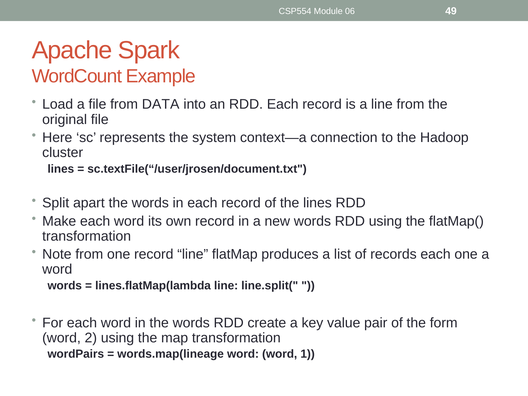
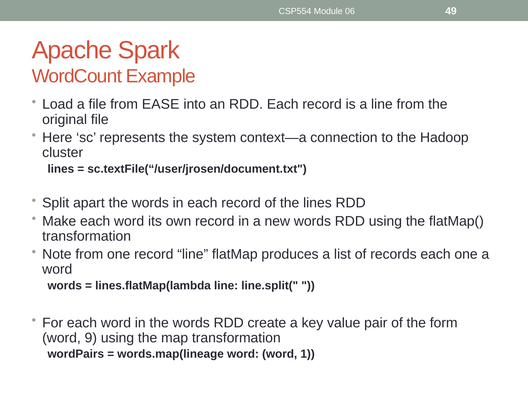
DATA: DATA -> EASE (161, 104)
2: 2 -> 9 (91, 338)
